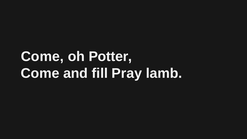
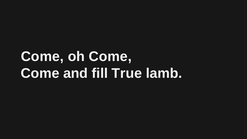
oh Potter: Potter -> Come (110, 57)
Pray: Pray -> True (127, 73)
